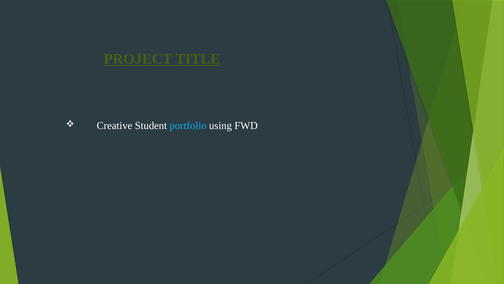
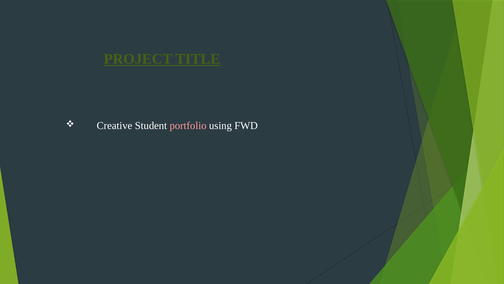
portfolio colour: light blue -> pink (188, 125)
